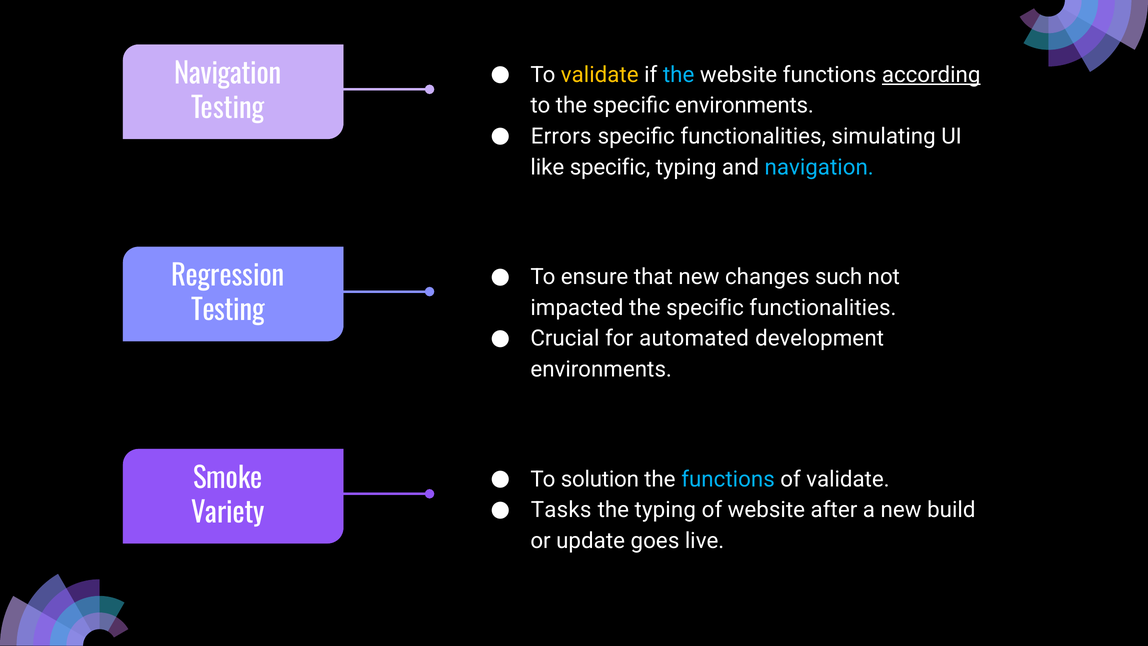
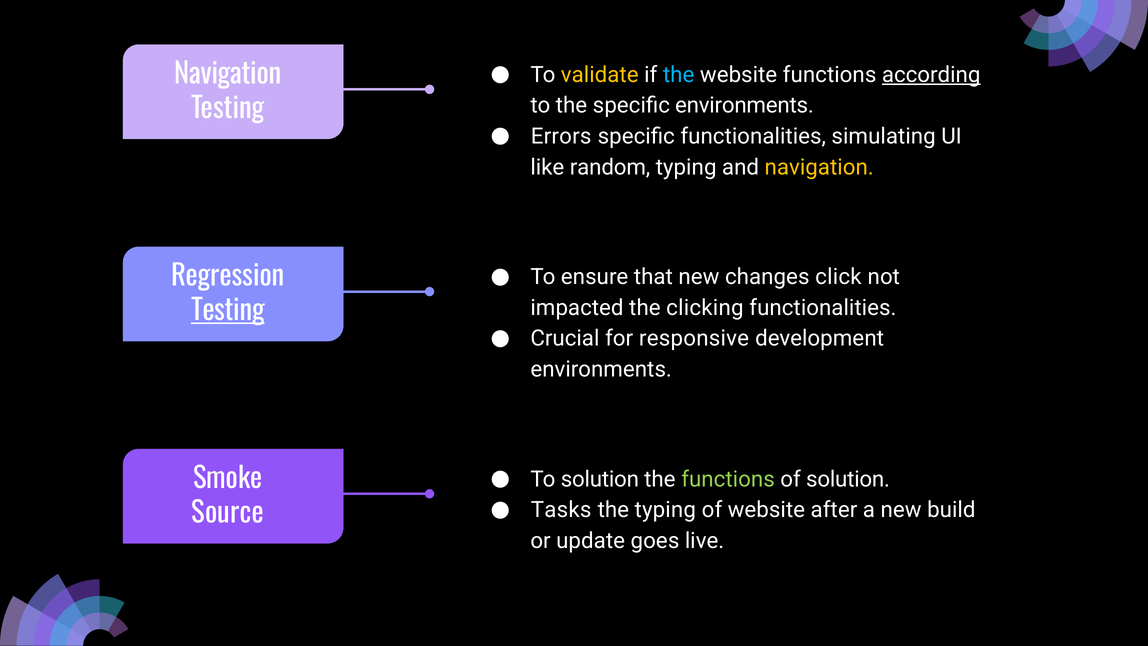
like specific: specific -> random (610, 167)
navigation colour: light blue -> yellow (819, 167)
such: such -> click (838, 277)
impacted the specific: specific -> clicking (705, 308)
Testing underline: none -> present (228, 311)
automated: automated -> responsive (694, 338)
functions colour: light blue -> light green (728, 479)
of validate: validate -> solution (848, 479)
Variety: Variety -> Source (228, 513)
